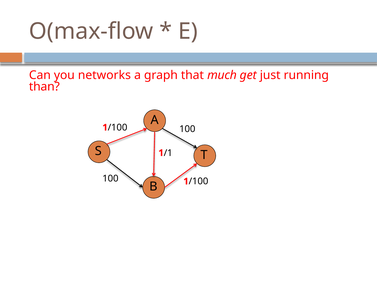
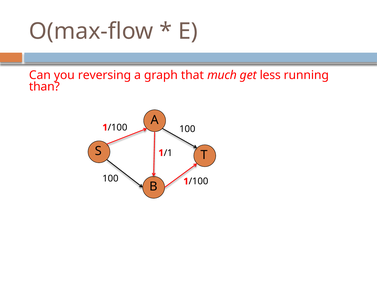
networks: networks -> reversing (104, 75)
just: just -> less (270, 75)
